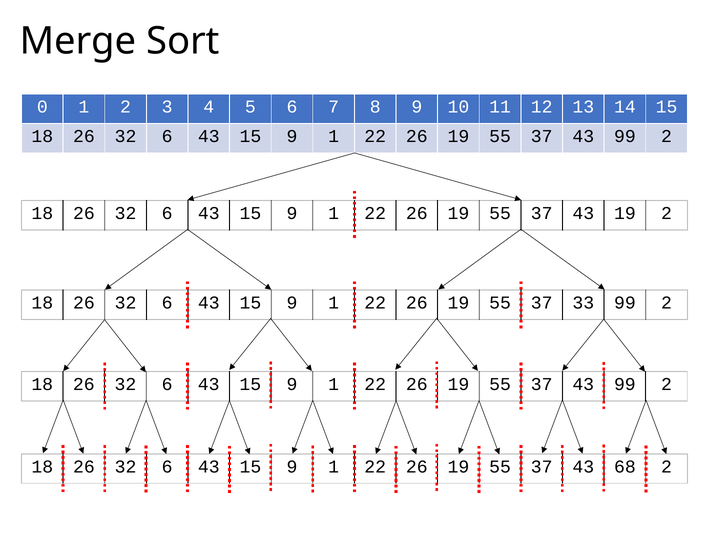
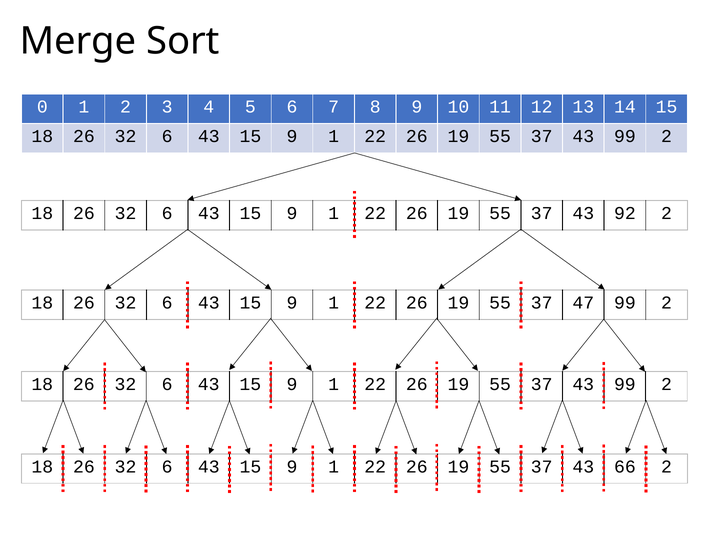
43 19: 19 -> 92 (625, 213)
33: 33 -> 47 (583, 303)
68: 68 -> 66 (625, 467)
